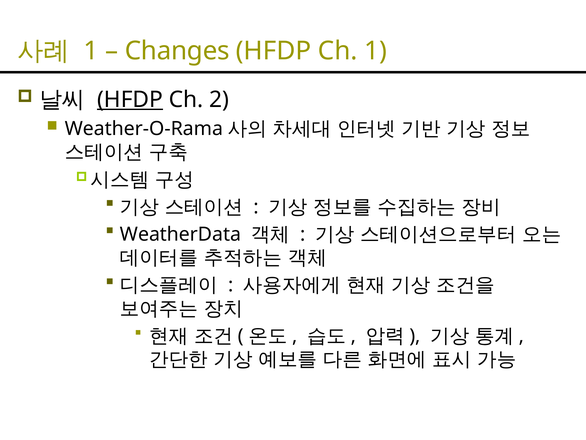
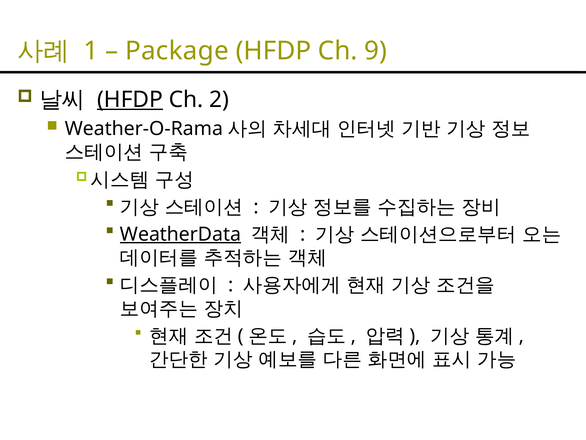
Changes: Changes -> Package (177, 51)
Ch 1: 1 -> 9 (376, 51)
WeatherData underline: none -> present (181, 234)
